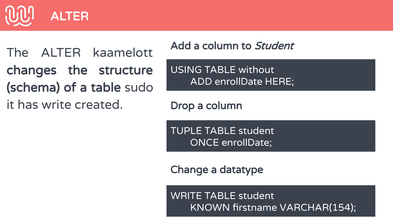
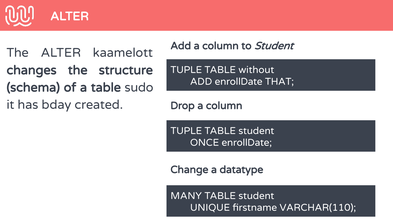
USING: USING -> TUPLE (186, 70)
HERE: HERE -> THAT (279, 82)
has write: write -> bday (57, 105)
WRITE: WRITE -> MANY (186, 196)
KNOWN: KNOWN -> UNIQUE (210, 208)
VARCHAR(154: VARCHAR(154 -> VARCHAR(110 (318, 208)
